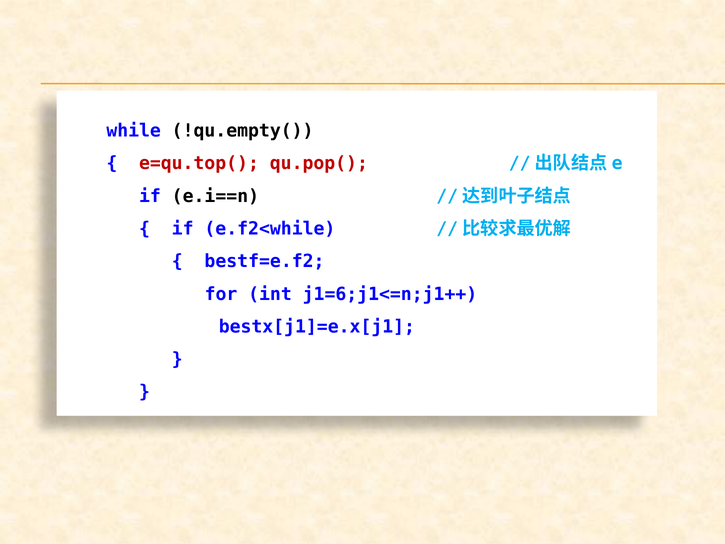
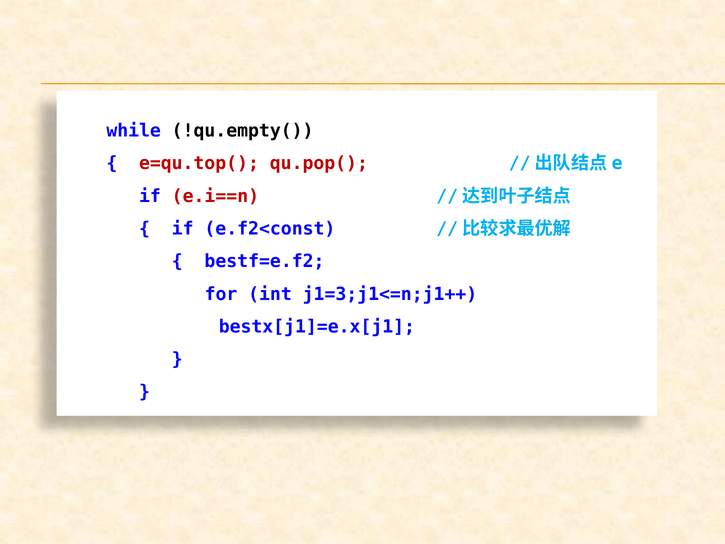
e.i==n colour: black -> red (215, 196)
e.f2<while: e.f2<while -> e.f2<const (270, 229)
j1=6;j1<=n;j1++: j1=6;j1<=n;j1++ -> j1=3;j1<=n;j1++ (390, 294)
